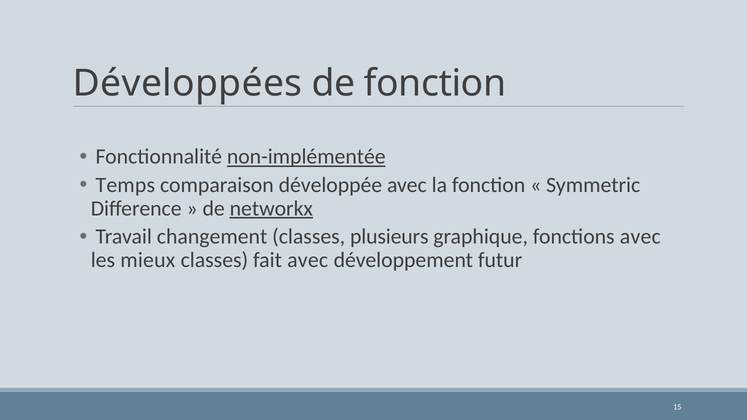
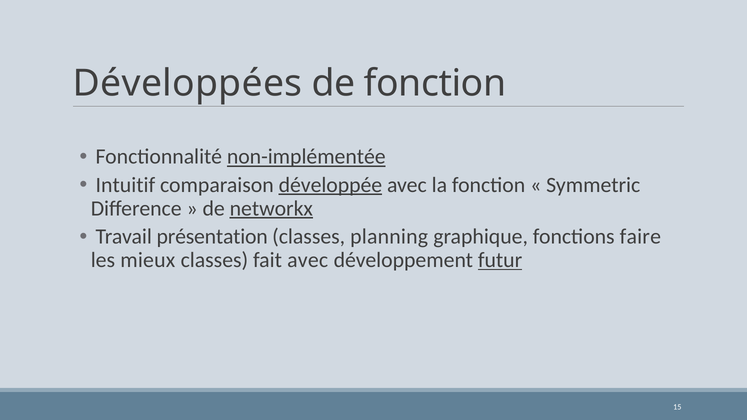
Temps: Temps -> Intuitif (125, 185)
développée underline: none -> present (330, 185)
changement: changement -> présentation (212, 237)
plusieurs: plusieurs -> planning (389, 237)
fonctions avec: avec -> faire (640, 237)
futur underline: none -> present (500, 260)
